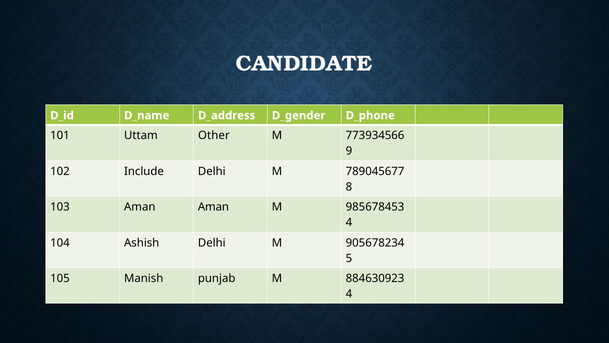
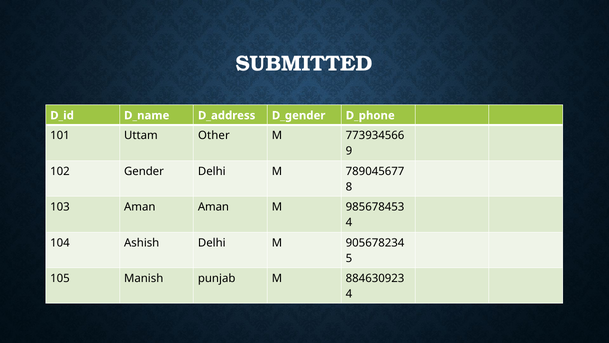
CANDIDATE: CANDIDATE -> SUBMITTED (304, 63)
Include: Include -> Gender (144, 171)
